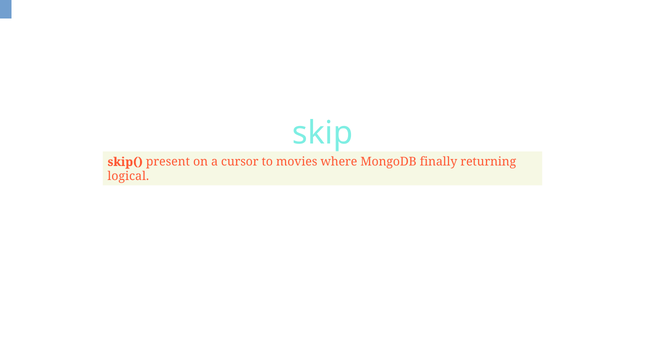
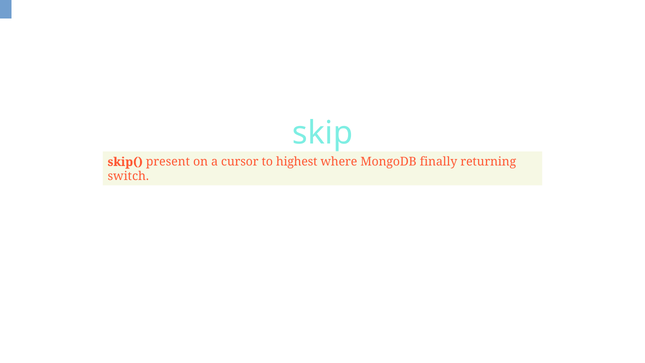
movies: movies -> highest (297, 162)
logical: logical -> switch (128, 176)
